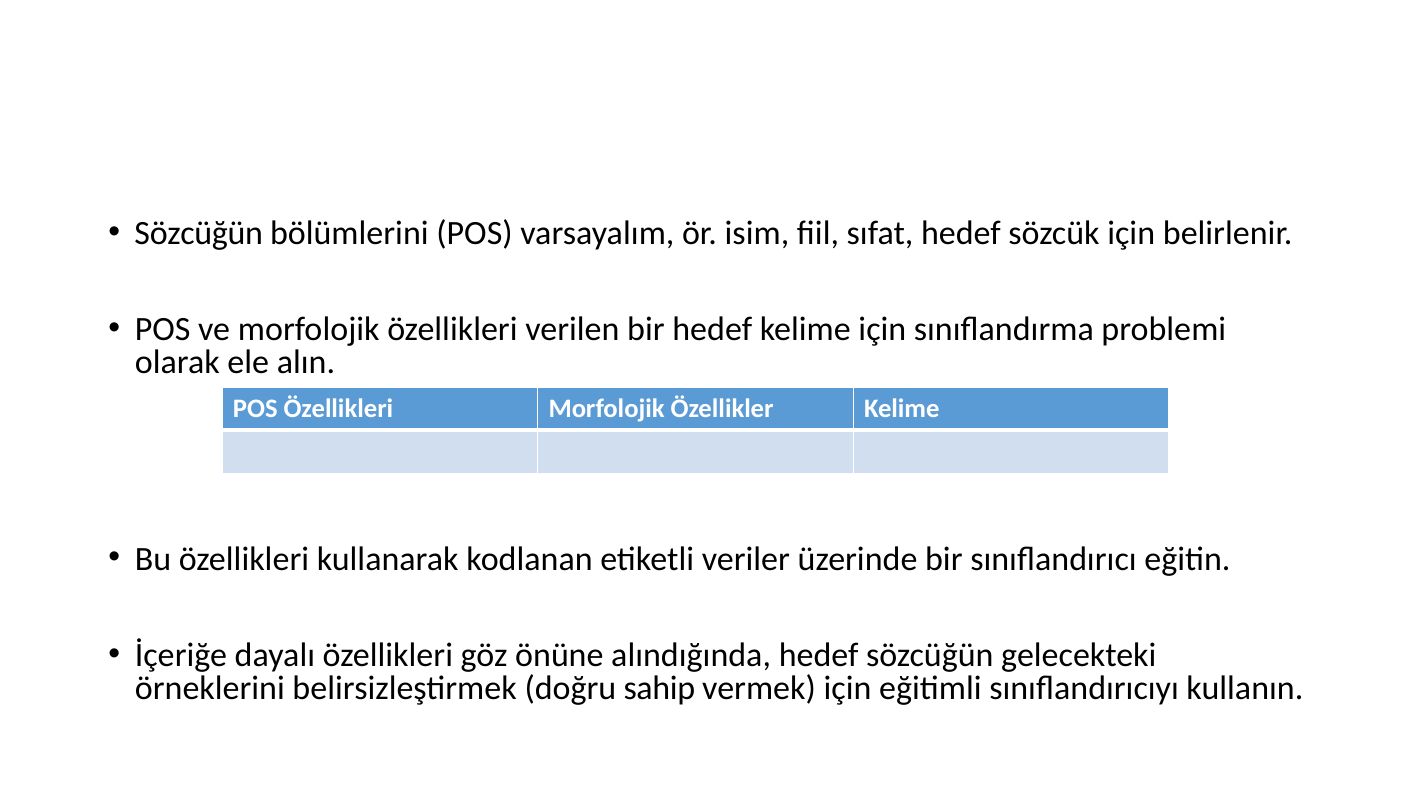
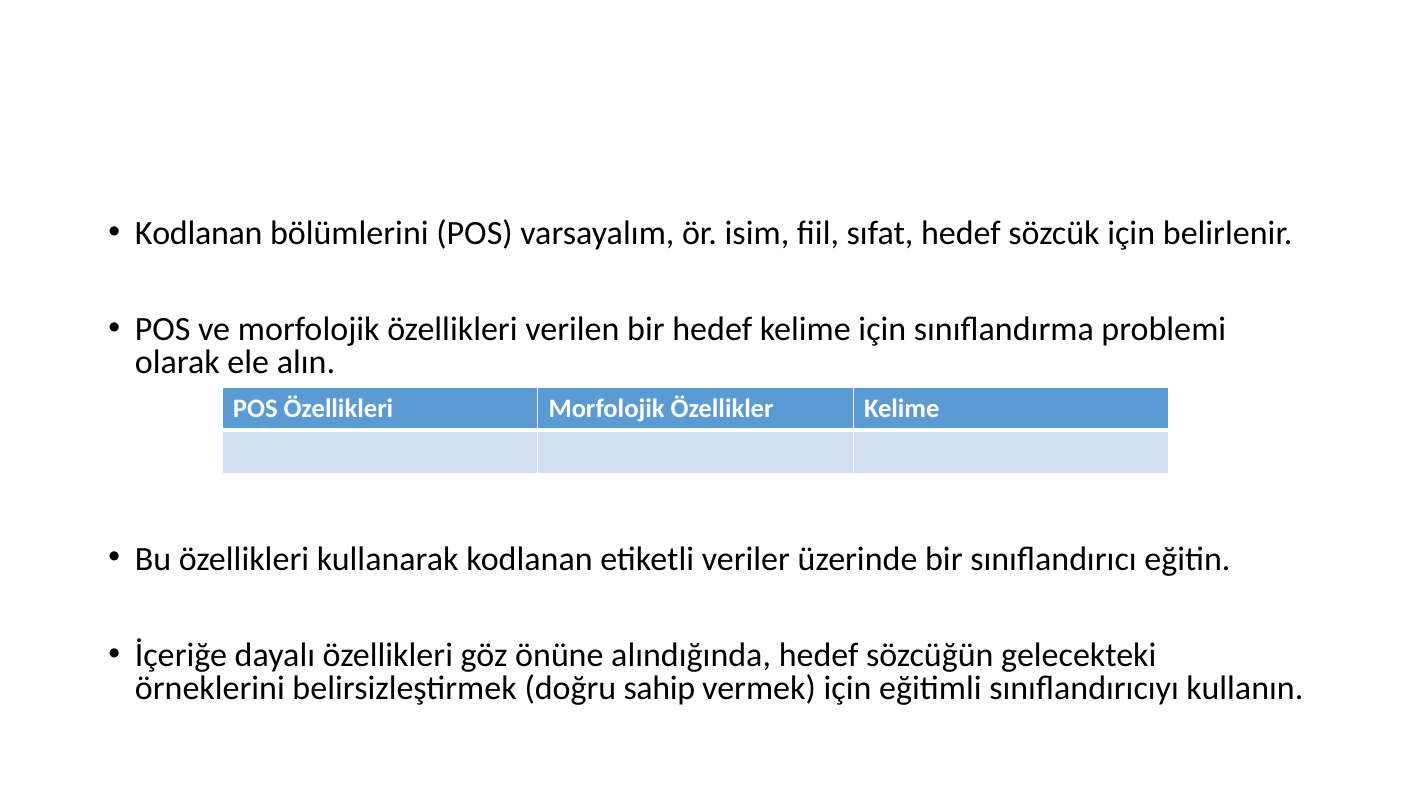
Sözcüğün: Sözcüğün -> Kodlanan (199, 233)
